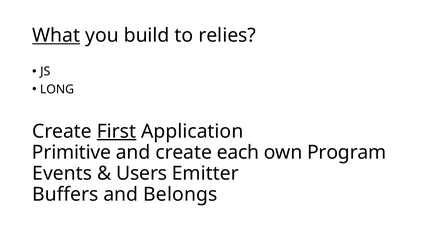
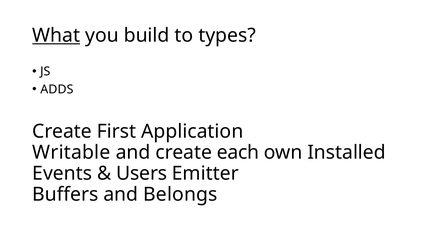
relies: relies -> types (227, 36)
LONG: LONG -> ADDS (57, 89)
First underline: present -> none (117, 131)
Primitive: Primitive -> Writable (71, 152)
Program: Program -> Installed (347, 152)
